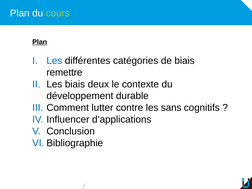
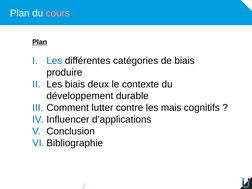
cours colour: light green -> pink (58, 13)
remettre: remettre -> produire (64, 72)
sans: sans -> mais (171, 108)
